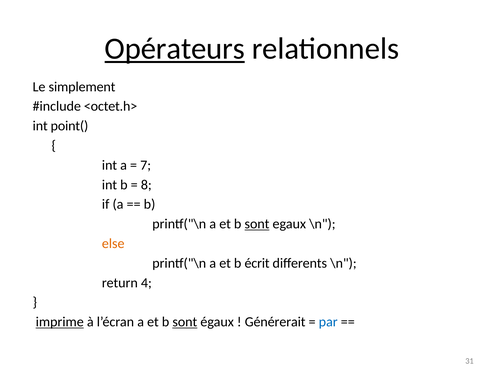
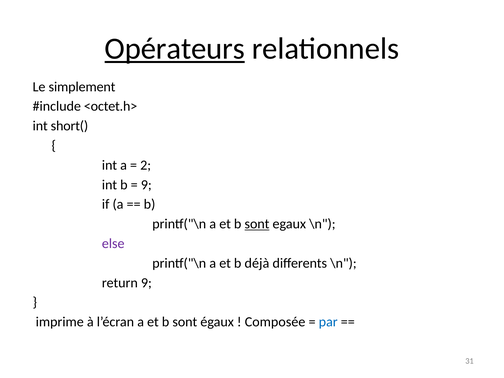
point(: point( -> short( (69, 126)
7: 7 -> 2 (146, 165)
8: 8 -> 9 (146, 185)
else colour: orange -> purple (113, 244)
écrit: écrit -> déjà (257, 263)
return 4: 4 -> 9 (146, 283)
imprime underline: present -> none (60, 322)
sont underline: present -> none (185, 322)
Générerait: Générerait -> Composée (275, 322)
